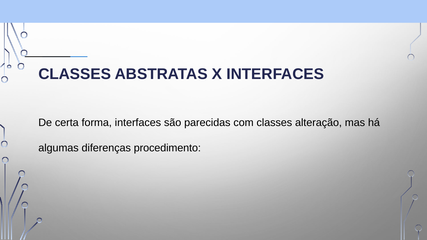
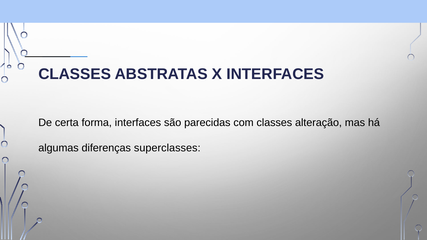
procedimento: procedimento -> superclasses (167, 148)
